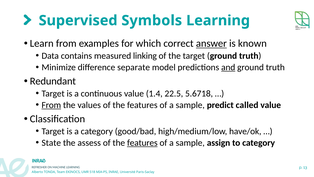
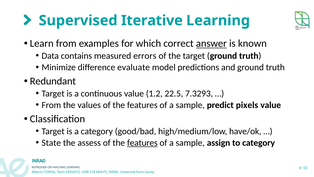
Symbols: Symbols -> Iterative (152, 20)
linking: linking -> errors (145, 56)
separate: separate -> evaluate (134, 67)
and underline: present -> none (228, 67)
1.4: 1.4 -> 1.2 (154, 93)
5.6718: 5.6718 -> 7.3293 (199, 93)
From underline: present -> none (51, 105)
called: called -> pixels (247, 105)
